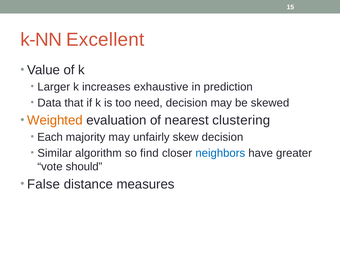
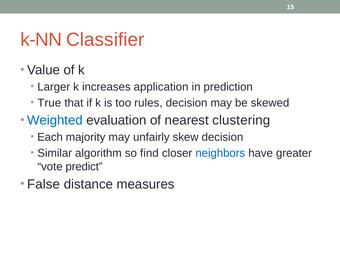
Excellent: Excellent -> Classifier (105, 40)
exhaustive: exhaustive -> application (161, 87)
Data: Data -> True (49, 103)
need: need -> rules (148, 103)
Weighted colour: orange -> blue (55, 120)
should: should -> predict (84, 167)
